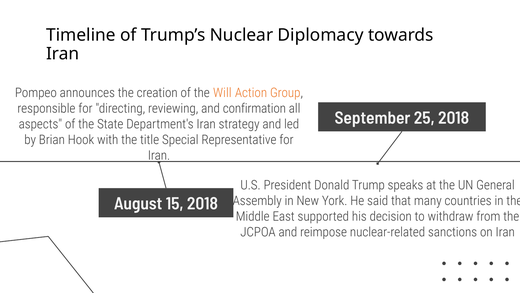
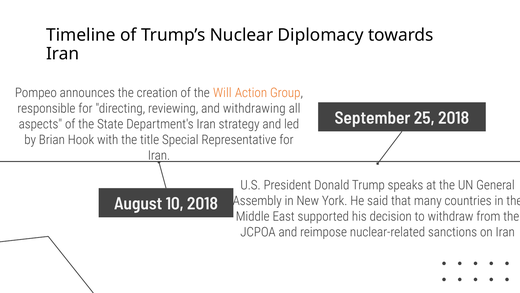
confirmation: confirmation -> withdrawing (254, 108)
15: 15 -> 10 (175, 204)
